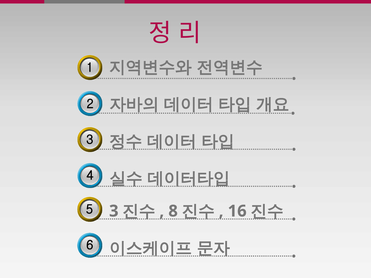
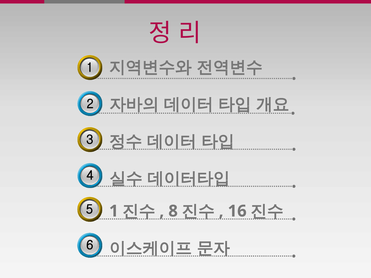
3: 3 -> 1 (114, 211)
